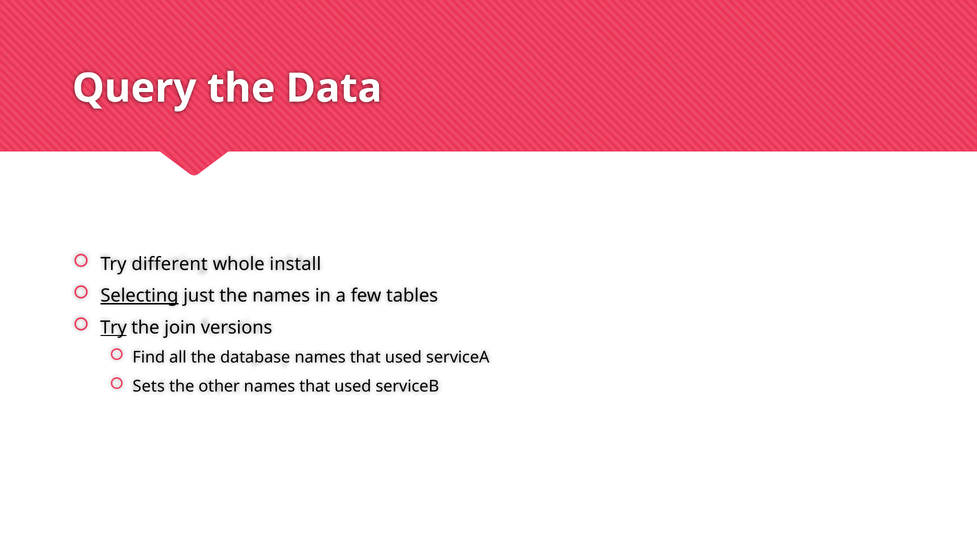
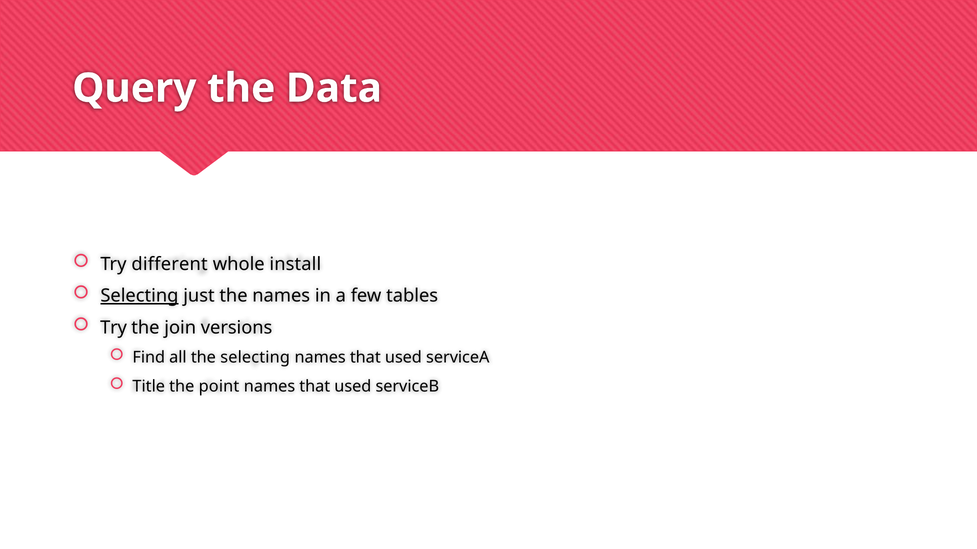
Try underline: present -> none (114, 328)
the database: database -> selecting (255, 358)
Sets: Sets -> Title (149, 387)
other: other -> point (219, 387)
